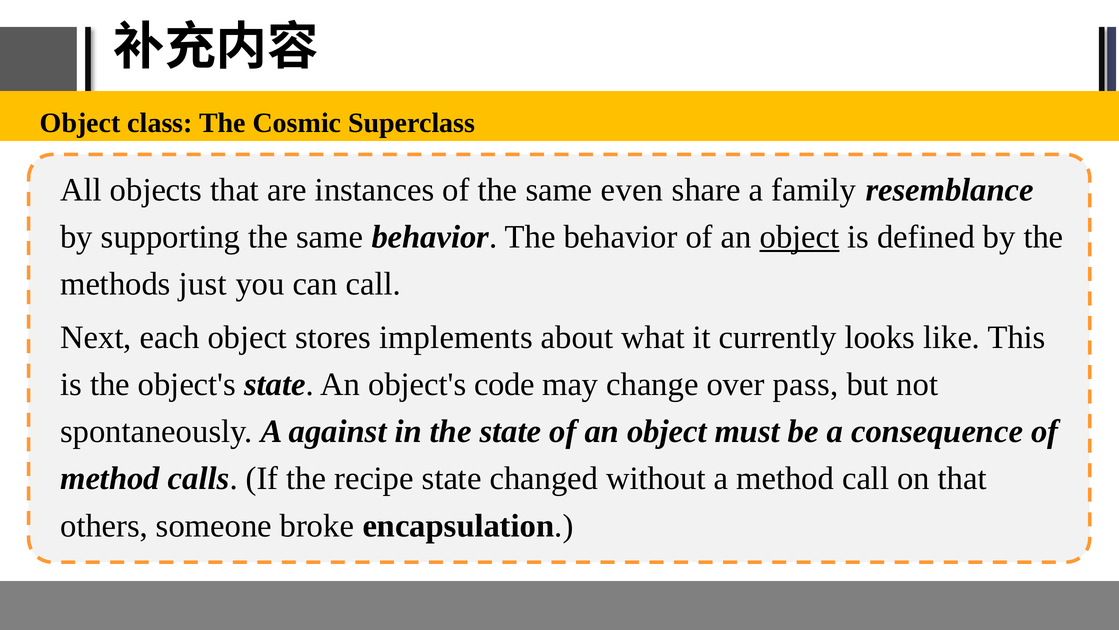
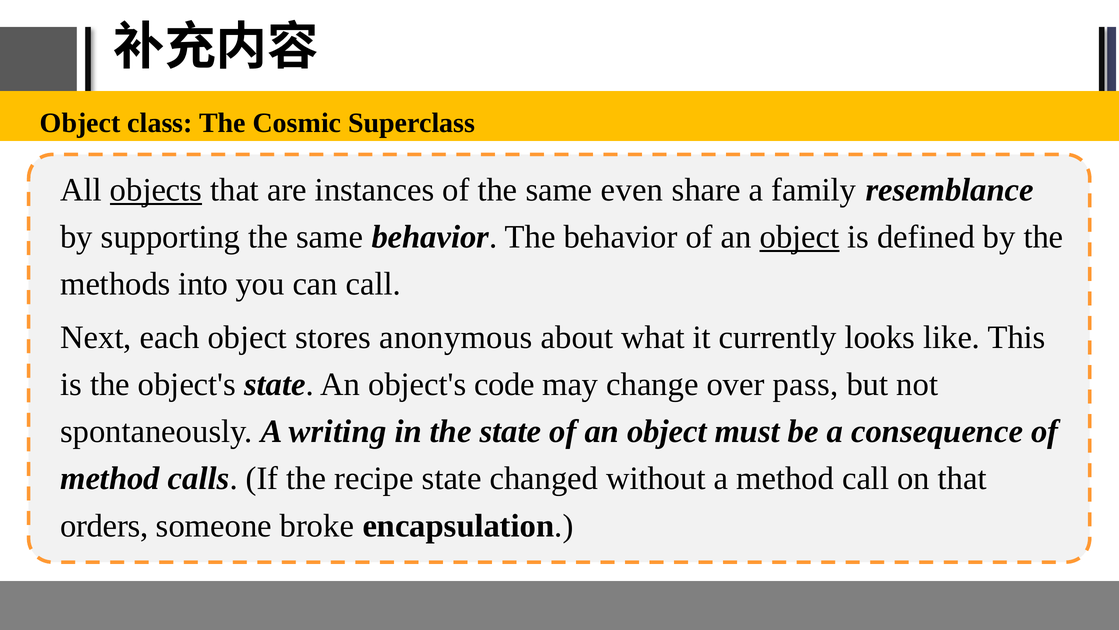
objects underline: none -> present (156, 190)
just: just -> into (203, 284)
implements: implements -> anonymous (456, 337)
against: against -> writing (338, 431)
others: others -> orders (104, 525)
